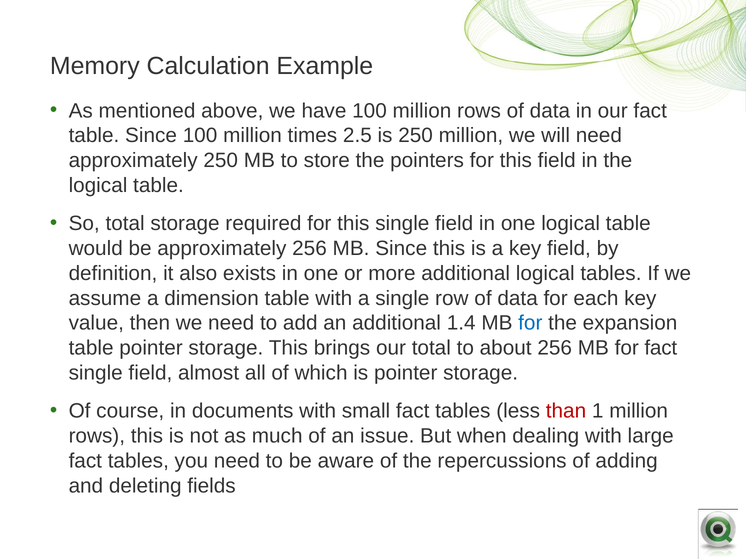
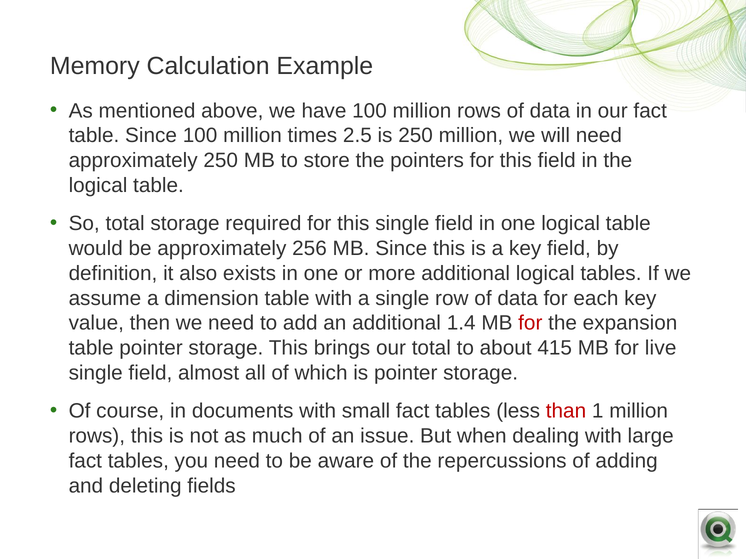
for colour: blue -> red (530, 323)
about 256: 256 -> 415 (555, 348)
for fact: fact -> live (661, 348)
